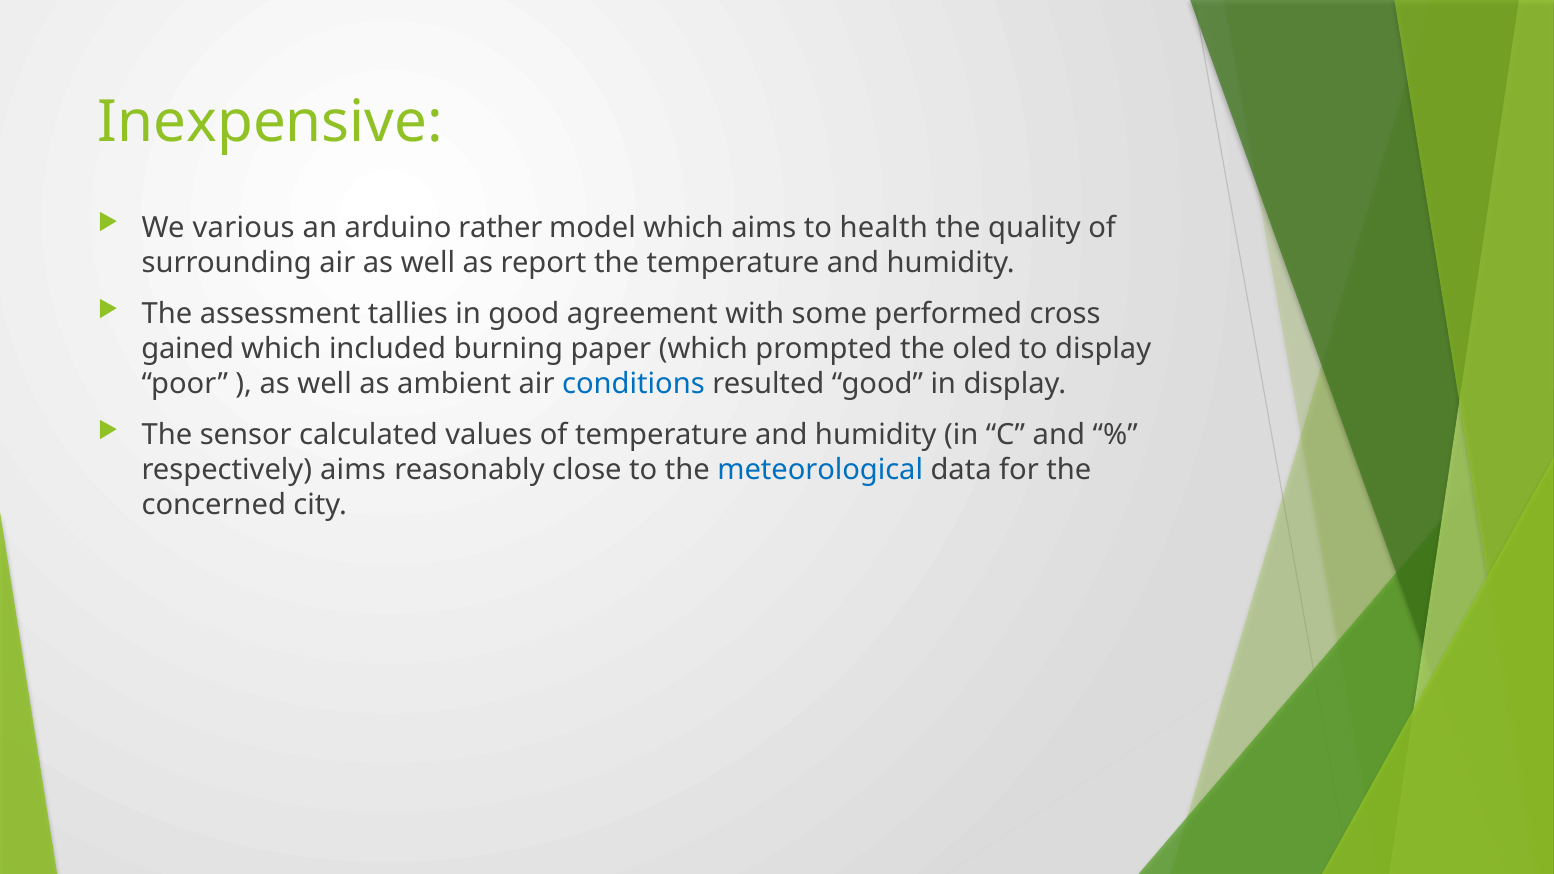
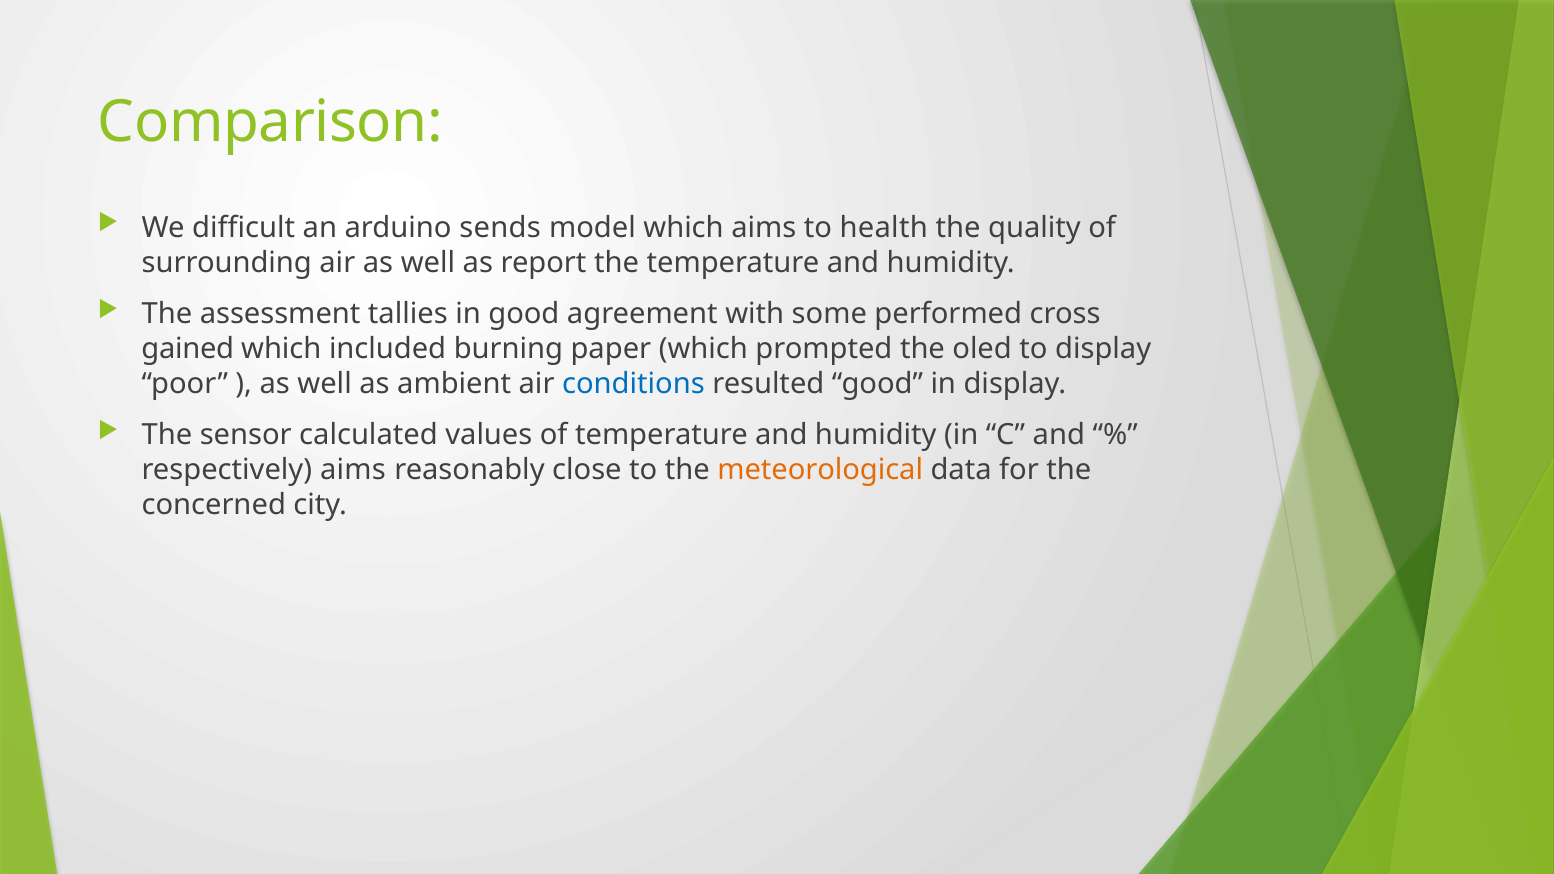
Inexpensive: Inexpensive -> Comparison (271, 123)
various: various -> difficult (244, 227)
rather: rather -> sends (500, 227)
meteorological colour: blue -> orange (820, 470)
